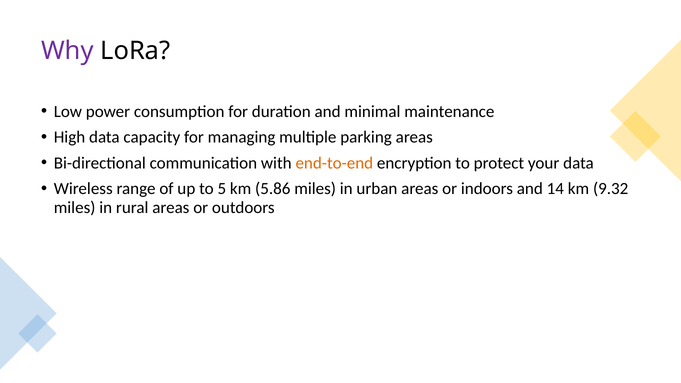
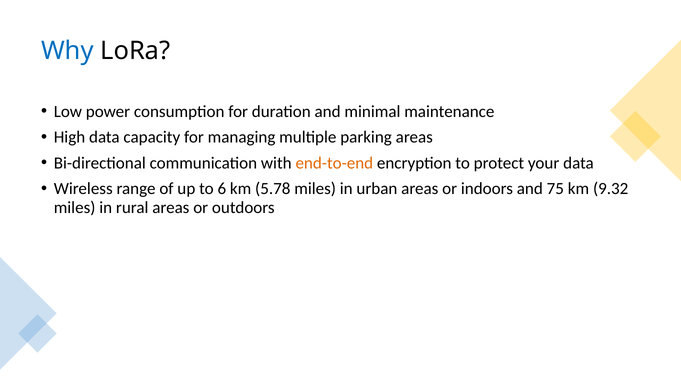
Why colour: purple -> blue (67, 51)
5: 5 -> 6 (222, 189)
5.86: 5.86 -> 5.78 (273, 189)
14: 14 -> 75 (555, 189)
